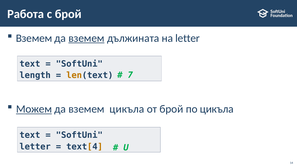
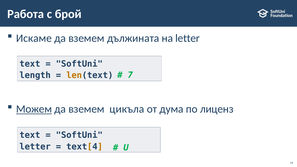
Вземем: Вземем -> Искаме (34, 38)
вземем underline: present -> none (86, 38)
от брой: брой -> дума (171, 109)
по цикъла: цикъла -> лиценз (217, 109)
